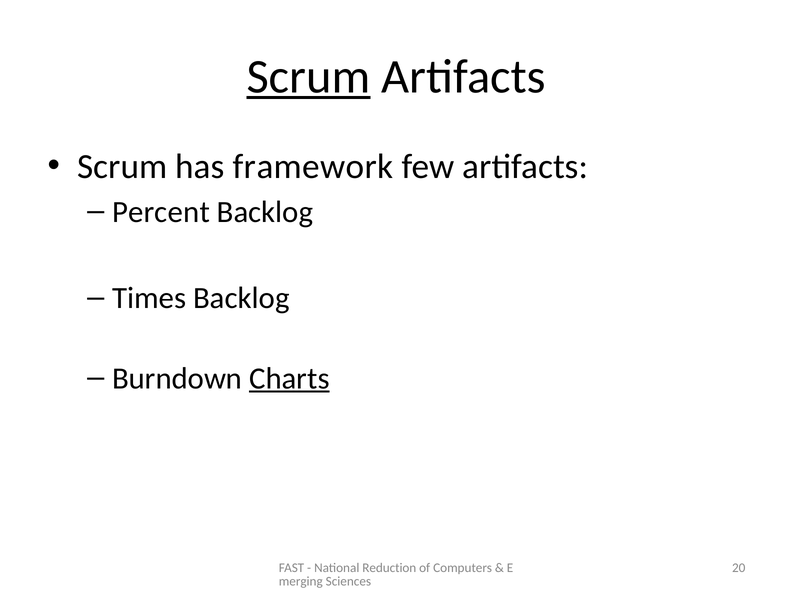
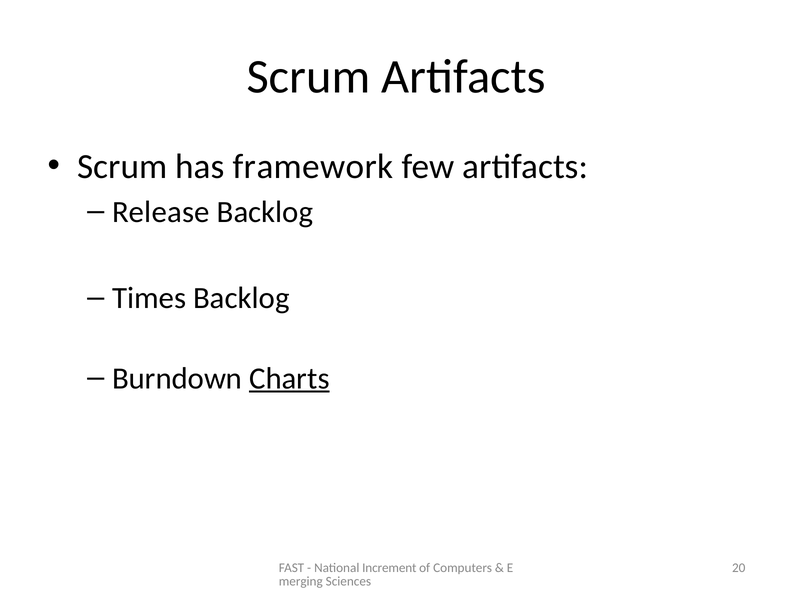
Scrum underline: present -> none (308, 77)
Percent: Percent -> Release (161, 212)
Reduction: Reduction -> Increment (389, 568)
